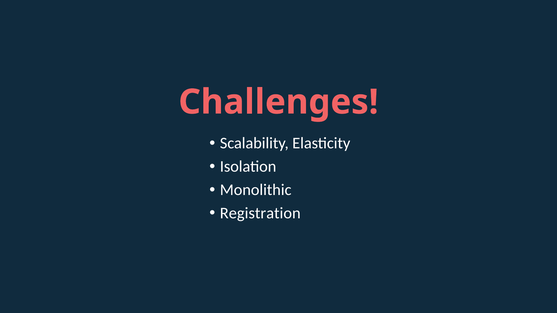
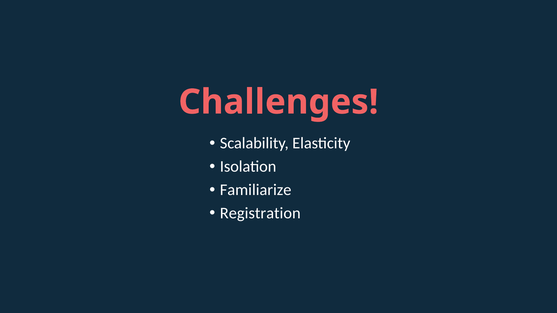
Monolithic: Monolithic -> Familiarize (256, 190)
